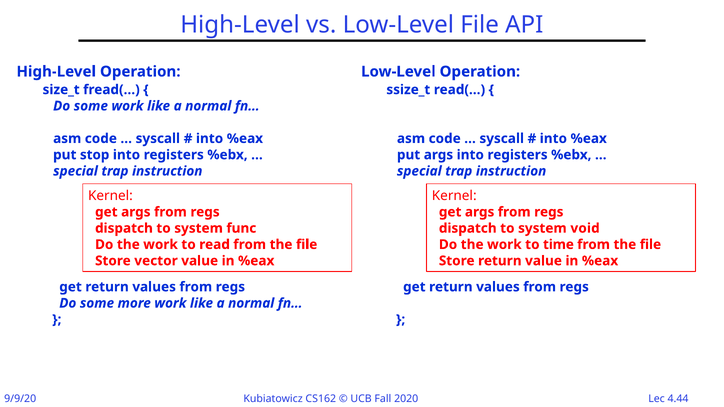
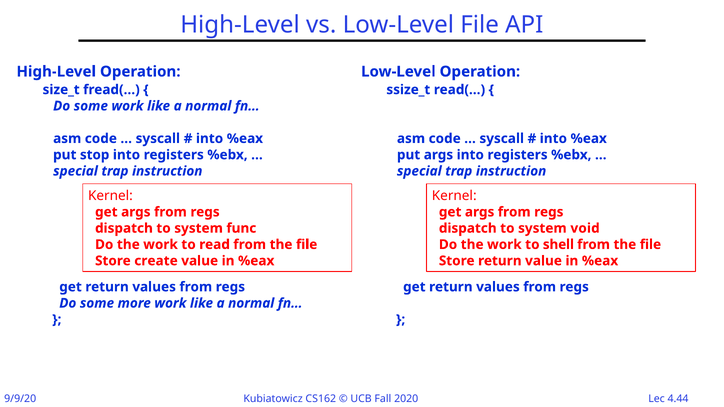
time: time -> shell (558, 245)
vector: vector -> create (156, 261)
